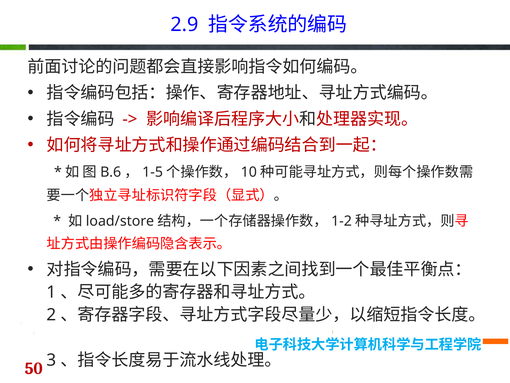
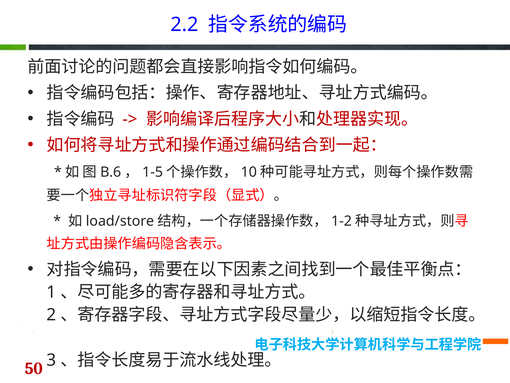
2.9: 2.9 -> 2.2 (184, 25)
